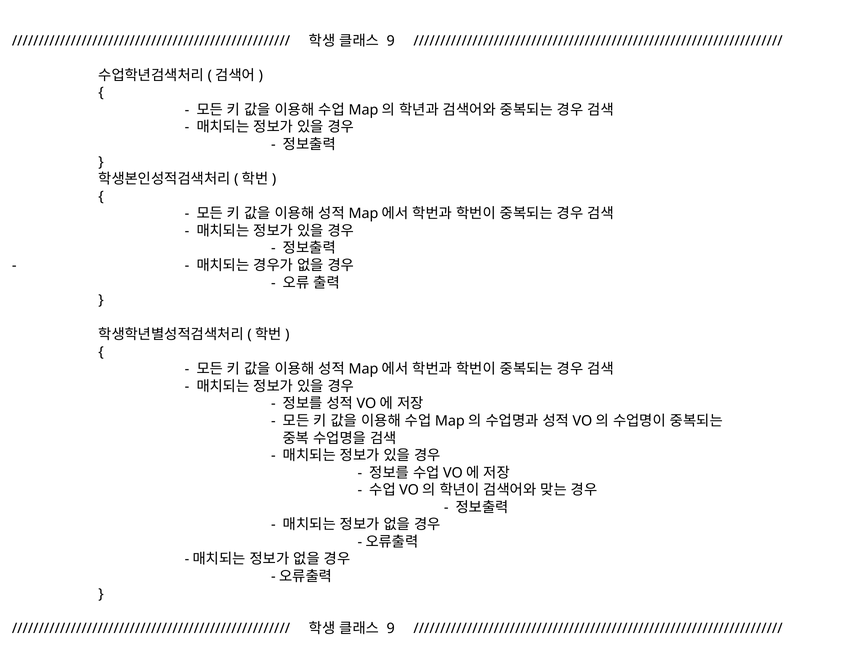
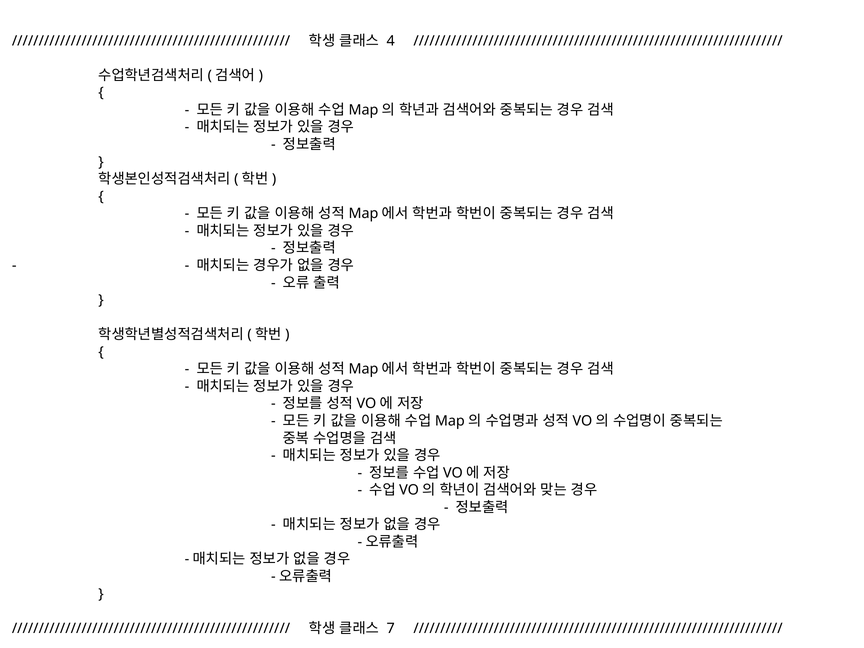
9: 9 -> 4 (391, 41)
9: 9 -> 7 (391, 628)
